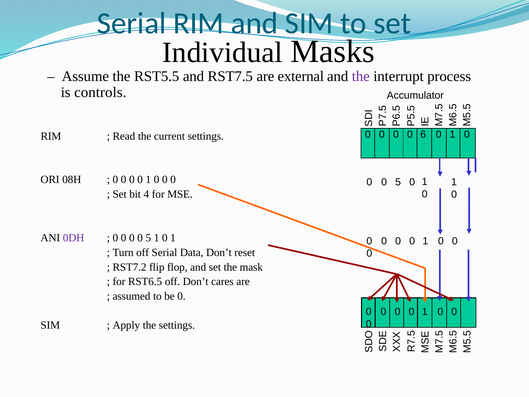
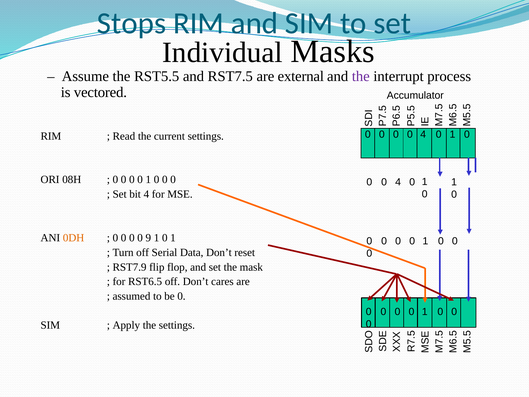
Serial: Serial -> Stops (132, 23)
controls: controls -> vectored (100, 92)
6: 6 -> 4 (423, 134)
5: 5 -> 4 (398, 182)
0DH colour: purple -> orange (74, 238)
5: 5 -> 9 (148, 238)
RST7.2: RST7.2 -> RST7.9 (130, 267)
